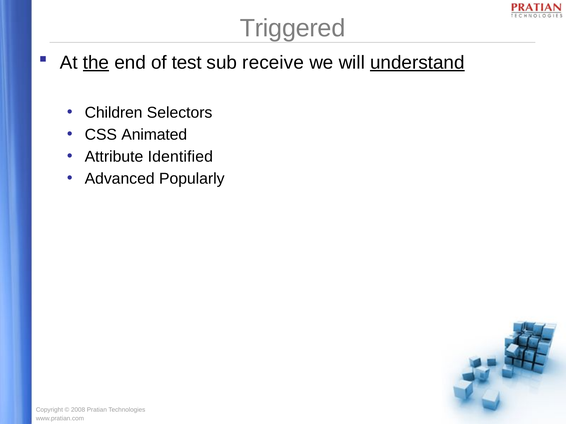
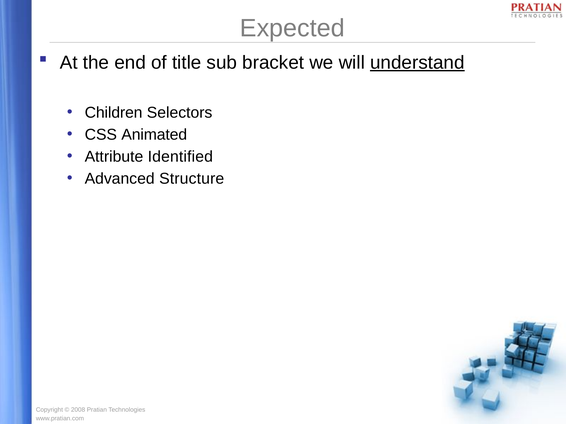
Triggered: Triggered -> Expected (292, 28)
the underline: present -> none (96, 63)
test: test -> title (187, 63)
receive: receive -> bracket (273, 63)
Popularly: Popularly -> Structure (192, 179)
